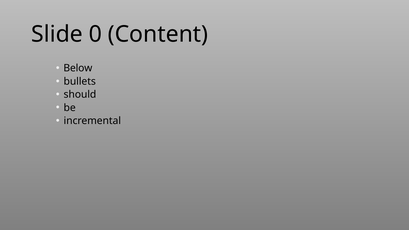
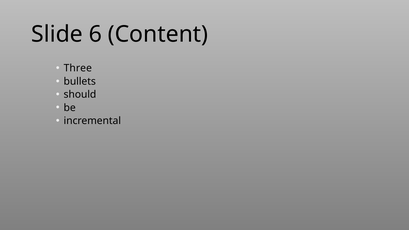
0: 0 -> 6 (95, 34)
Below: Below -> Three (78, 68)
